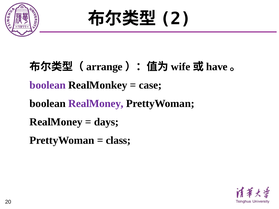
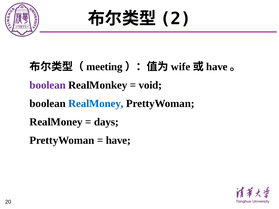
arrange: arrange -> meeting (104, 67)
case: case -> void (150, 85)
RealMoney colour: purple -> blue (96, 104)
class: class -> have (118, 141)
